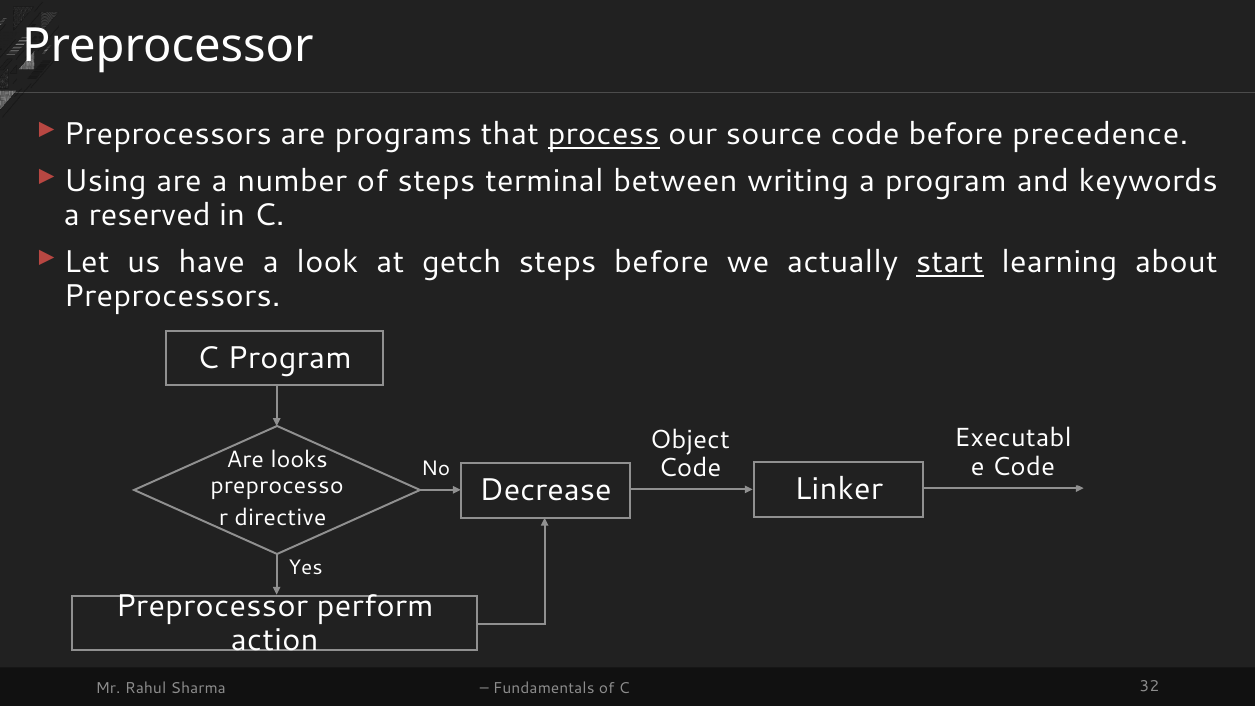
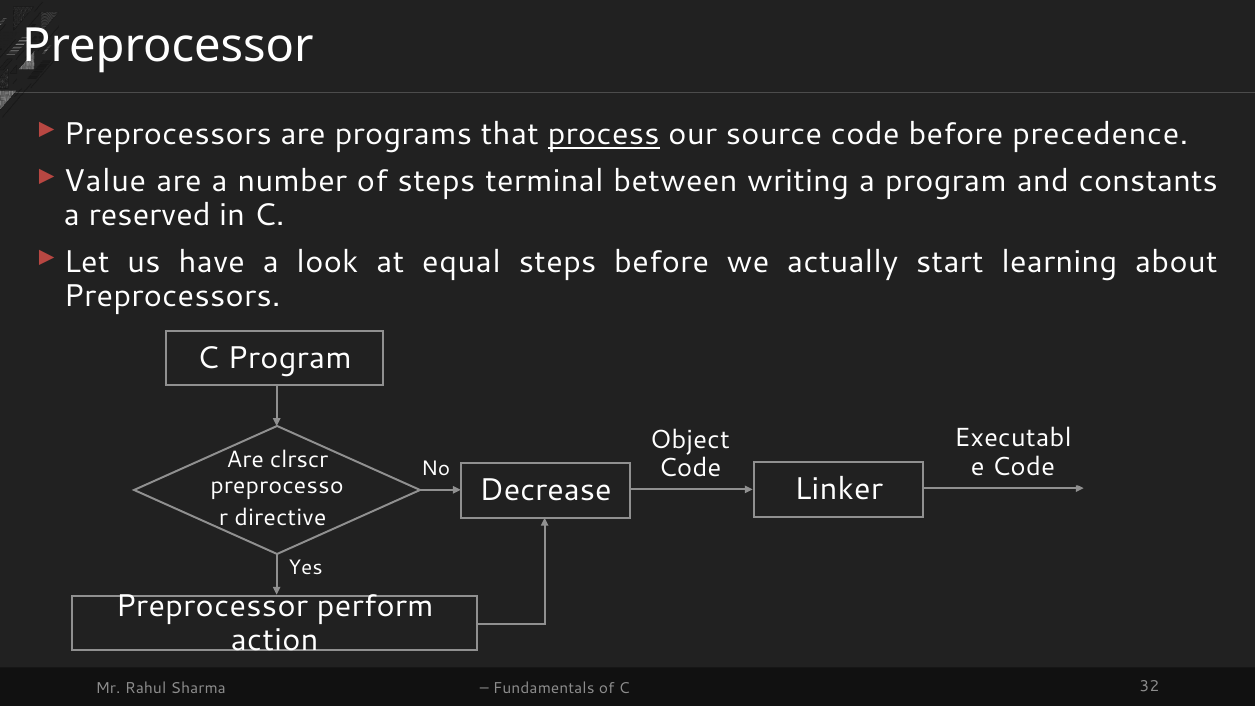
Using: Using -> Value (105, 182)
keywords: keywords -> constants (1148, 182)
getch: getch -> equal (461, 262)
start underline: present -> none (950, 262)
looks: looks -> clrscr (299, 460)
